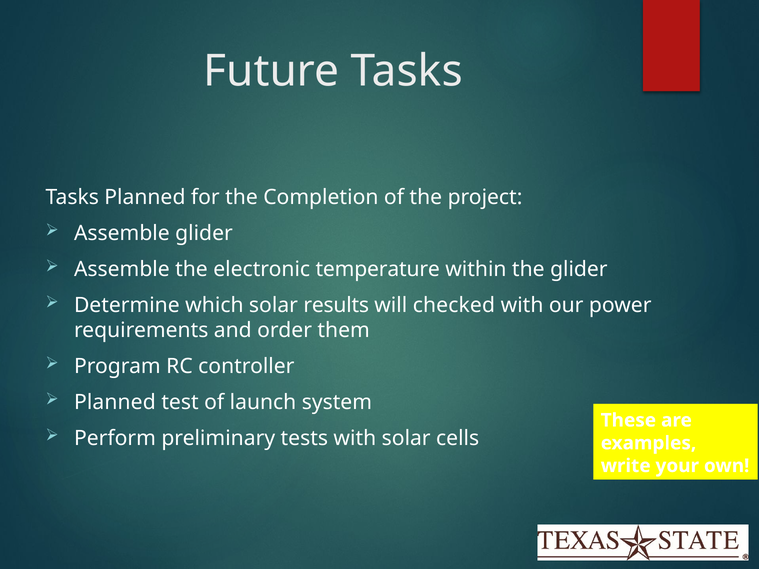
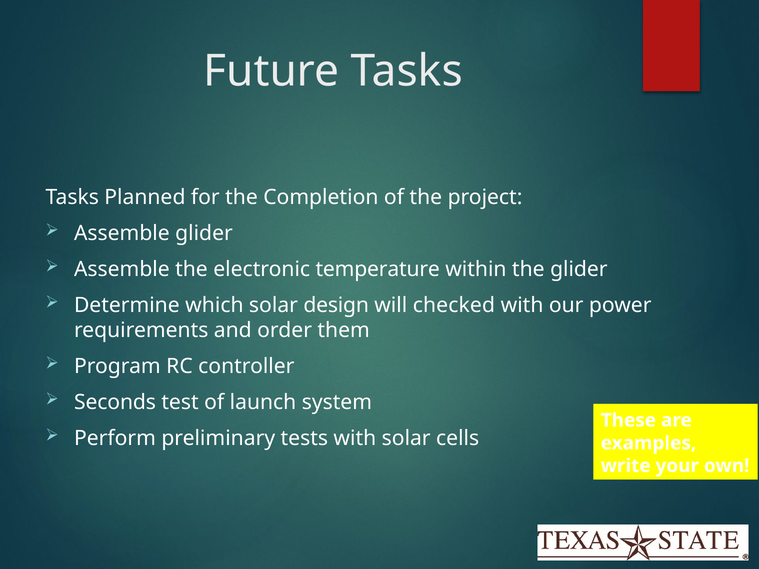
results: results -> design (336, 305)
Planned: Planned -> Seconds (115, 402)
